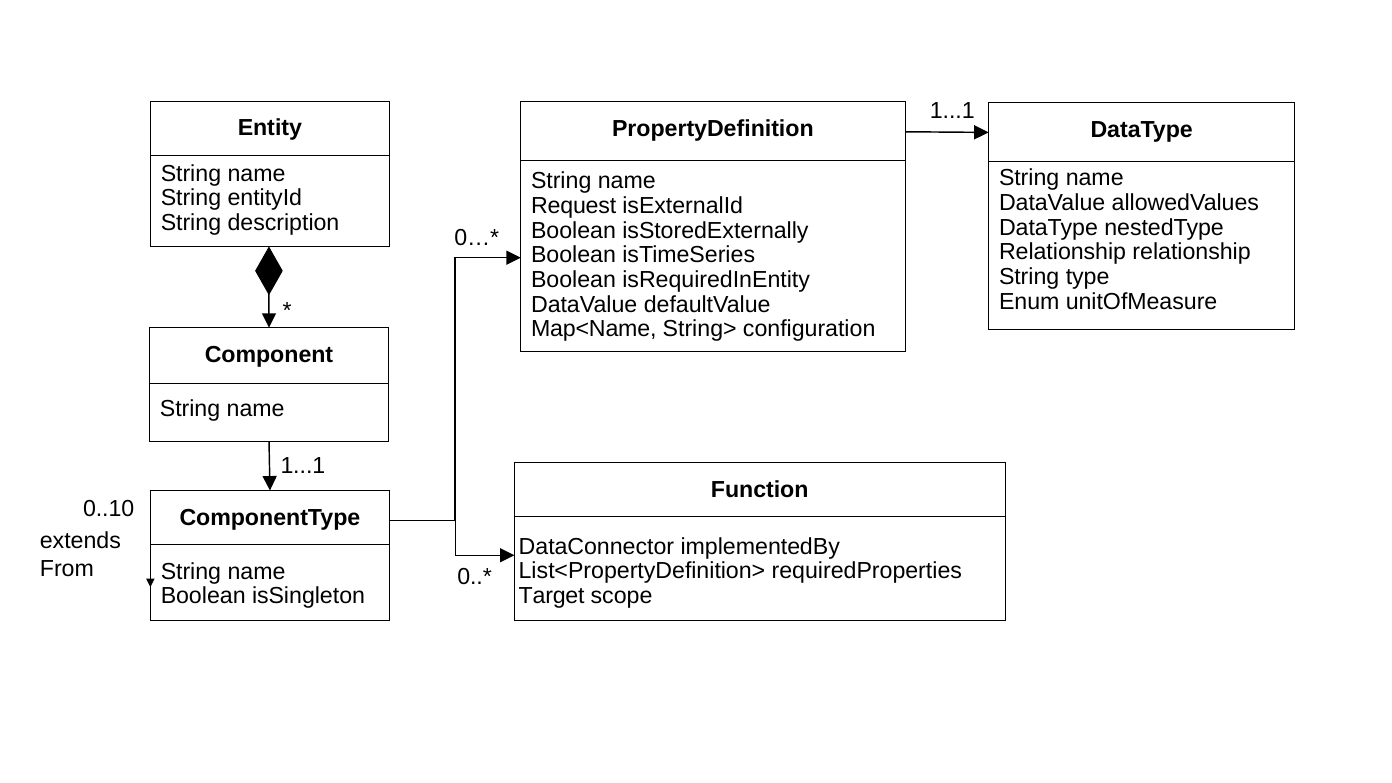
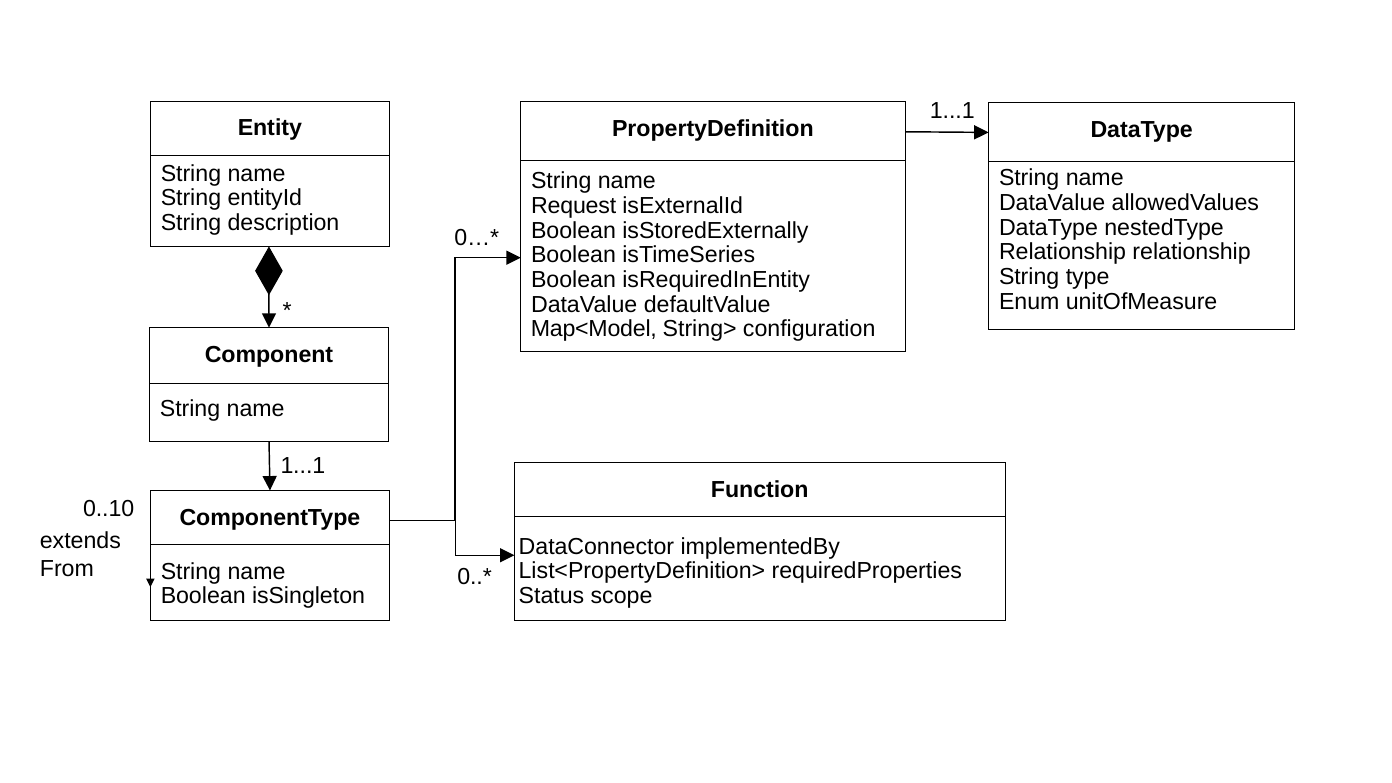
Map<Name: Map<Name -> Map<Model (594, 329)
Target: Target -> Status (552, 596)
